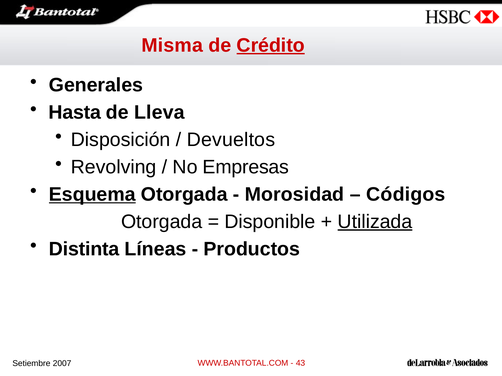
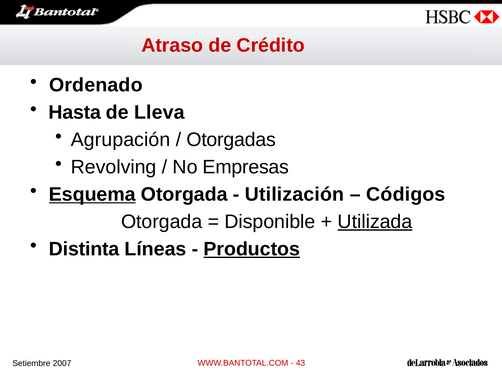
Misma: Misma -> Atraso (172, 45)
Crédito underline: present -> none (271, 45)
Generales: Generales -> Ordenado (96, 85)
Disposición: Disposición -> Agrupación (121, 140)
Devueltos: Devueltos -> Otorgadas (231, 140)
Morosidad: Morosidad -> Utilización (294, 195)
Productos underline: none -> present (252, 249)
